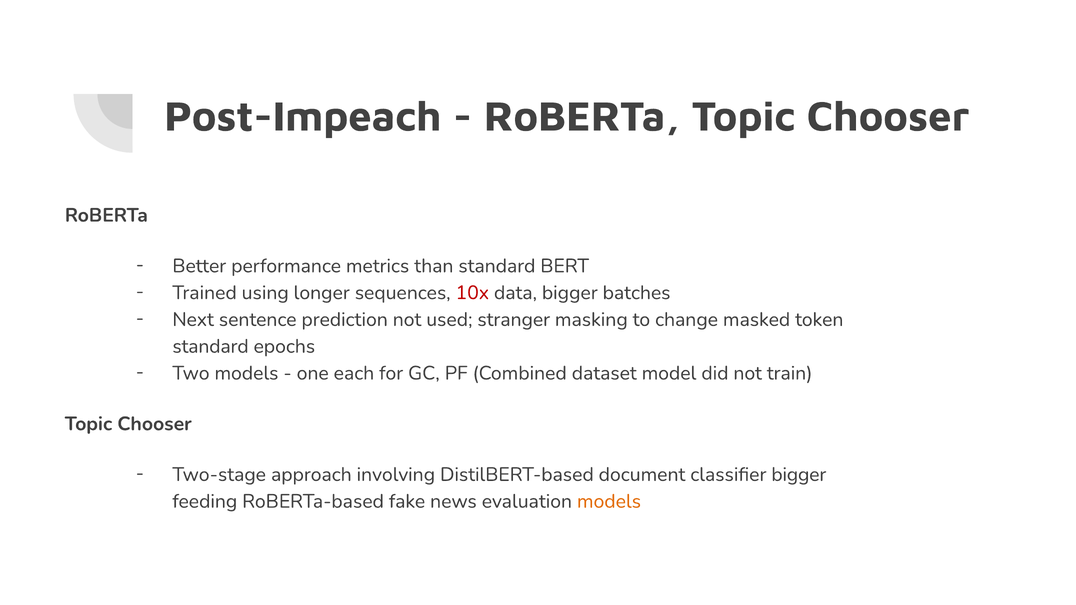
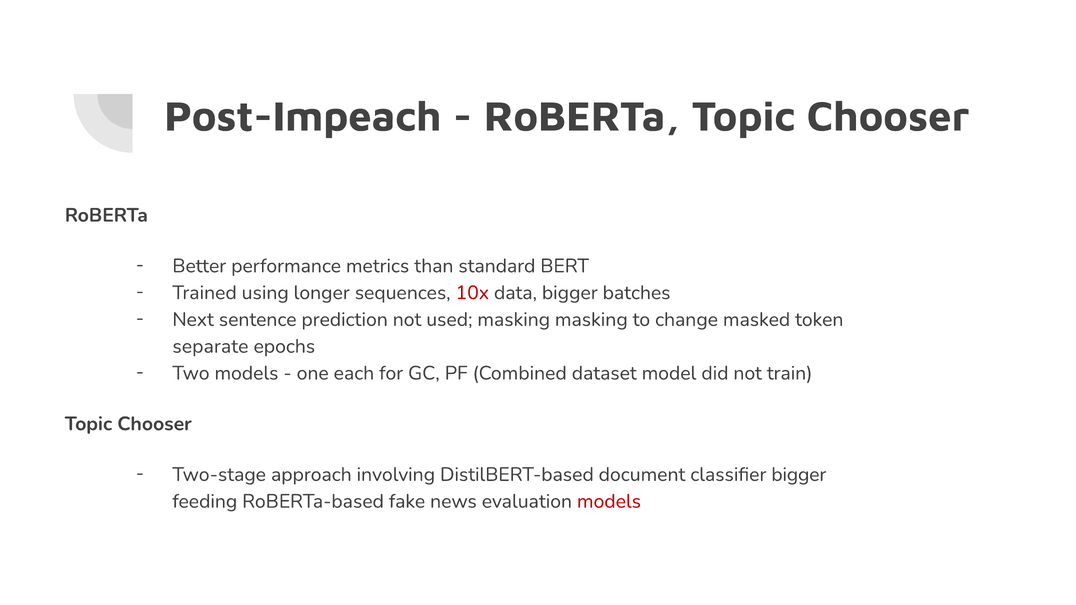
used stranger: stranger -> masking (514, 320)
standard: standard -> separate (210, 346)
models colour: orange -> red (609, 502)
